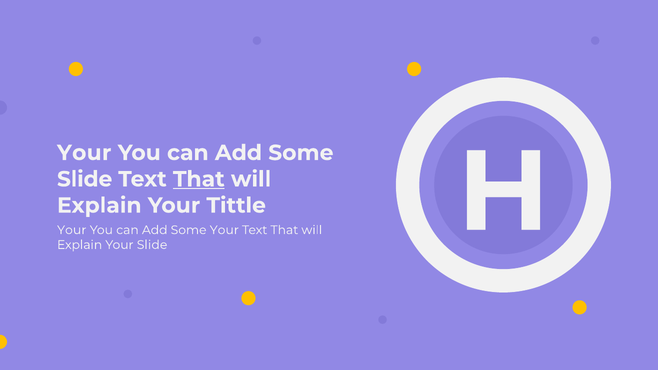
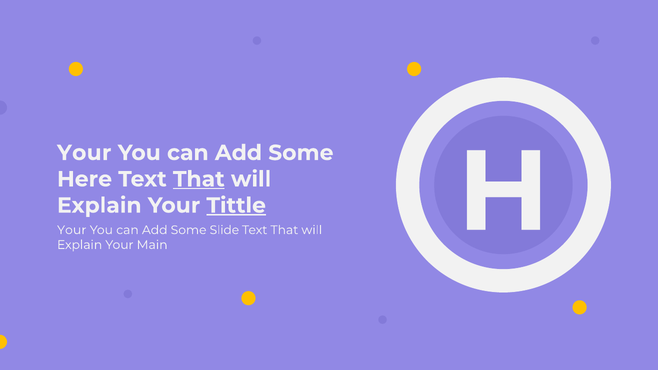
Slide: Slide -> Here (84, 179)
Tittle underline: none -> present (236, 206)
Some Your: Your -> Slide (224, 230)
Your Slide: Slide -> Main (152, 245)
